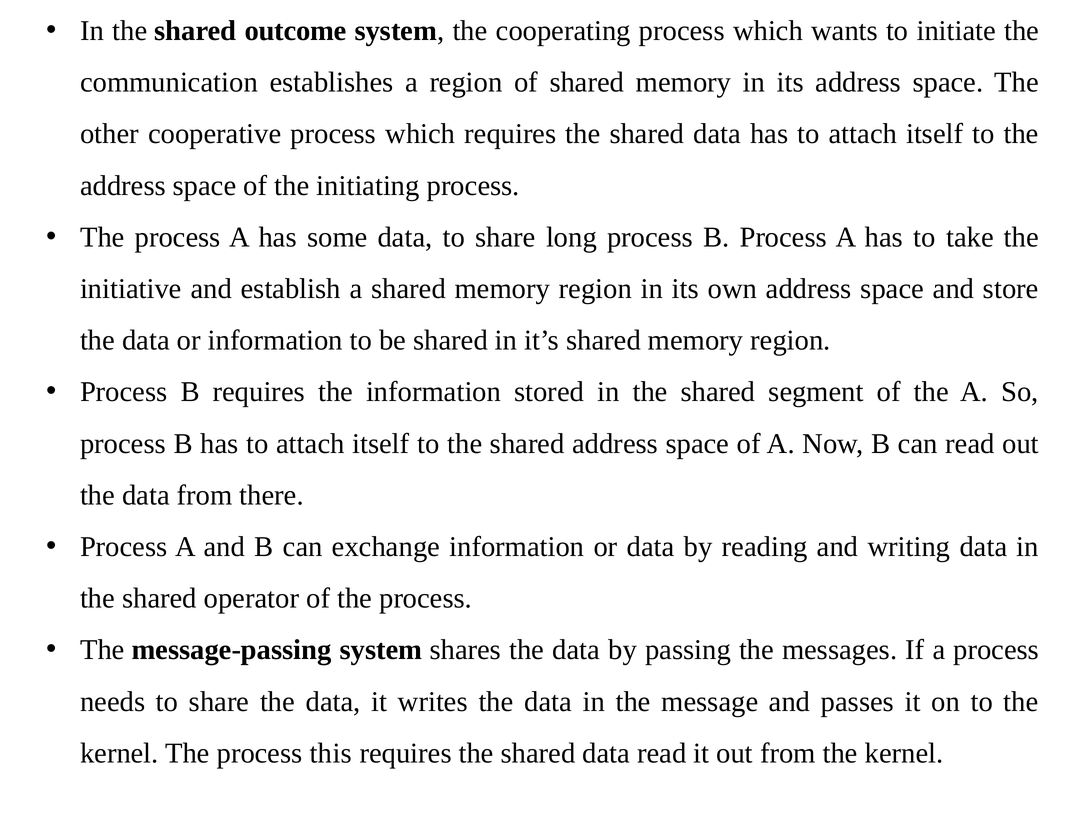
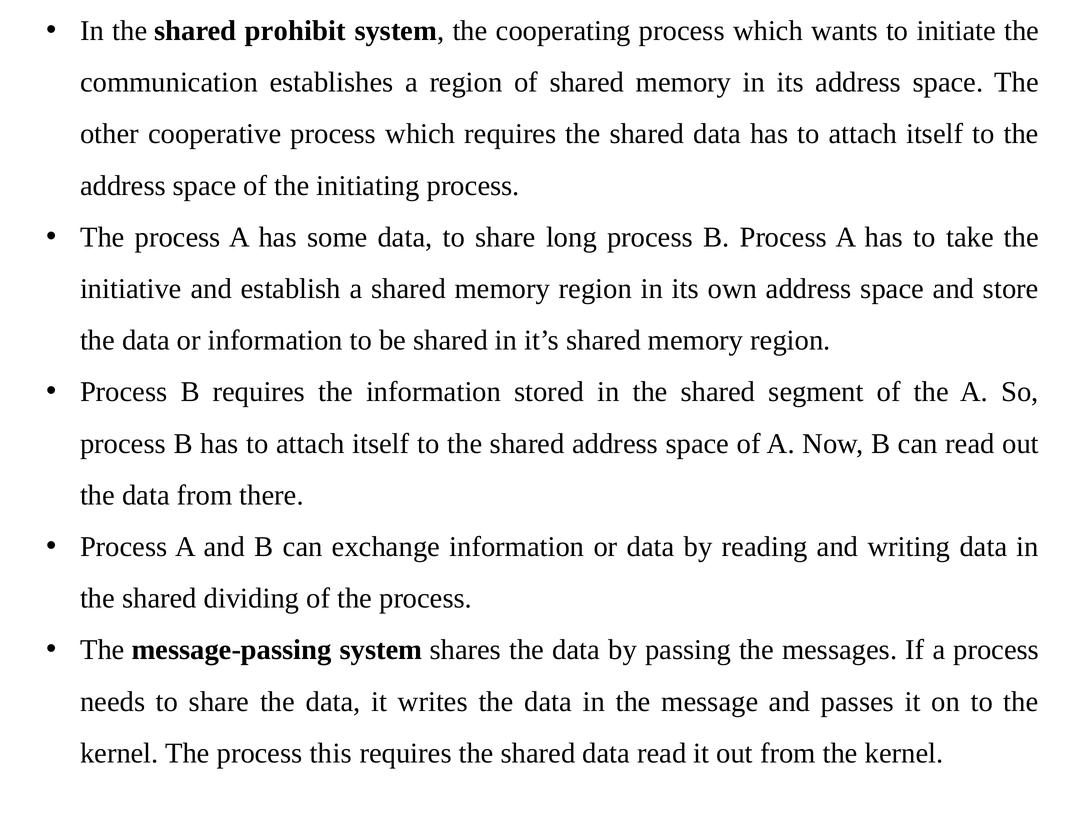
outcome: outcome -> prohibit (295, 31)
operator: operator -> dividing (252, 598)
